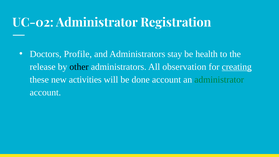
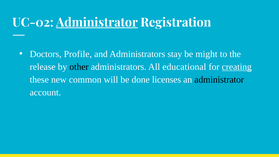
Administrator underline: none -> present (97, 22)
health: health -> might (206, 54)
observation: observation -> educational (184, 67)
activities: activities -> common (85, 80)
done account: account -> licenses (167, 80)
administrator colour: green -> black (219, 80)
